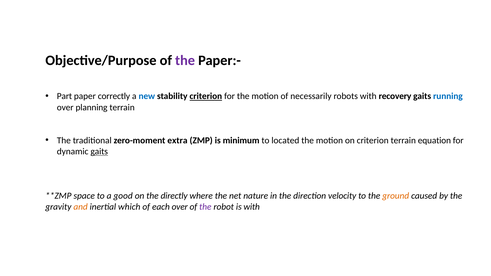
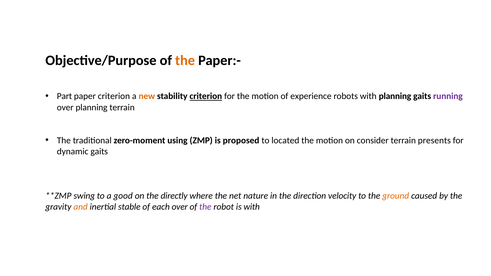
the colour: purple -> orange (185, 60)
paper correctly: correctly -> criterion (114, 96)
new colour: blue -> orange (147, 96)
necessarily: necessarily -> experience (311, 96)
with recovery: recovery -> planning (395, 96)
running colour: blue -> purple (448, 96)
extra: extra -> using (177, 141)
minimum: minimum -> proposed (241, 141)
on criterion: criterion -> consider (373, 141)
equation: equation -> presents (434, 141)
gaits underline: present -> none (99, 152)
space: space -> swing (84, 196)
which: which -> stable (129, 207)
